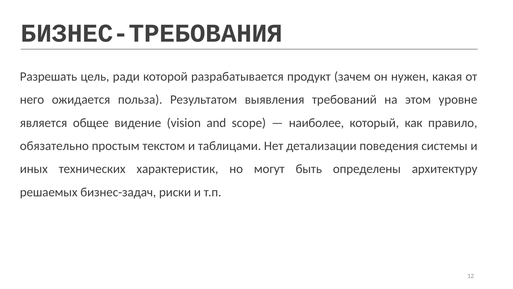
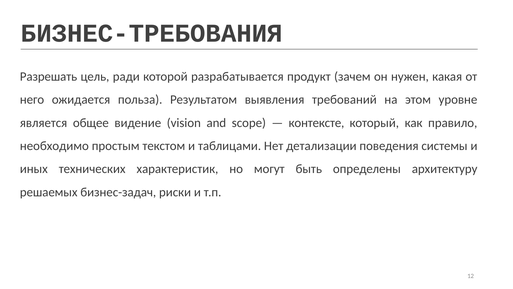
наиболее: наиболее -> контексте (316, 123)
обязательно: обязательно -> необходимо (54, 146)
